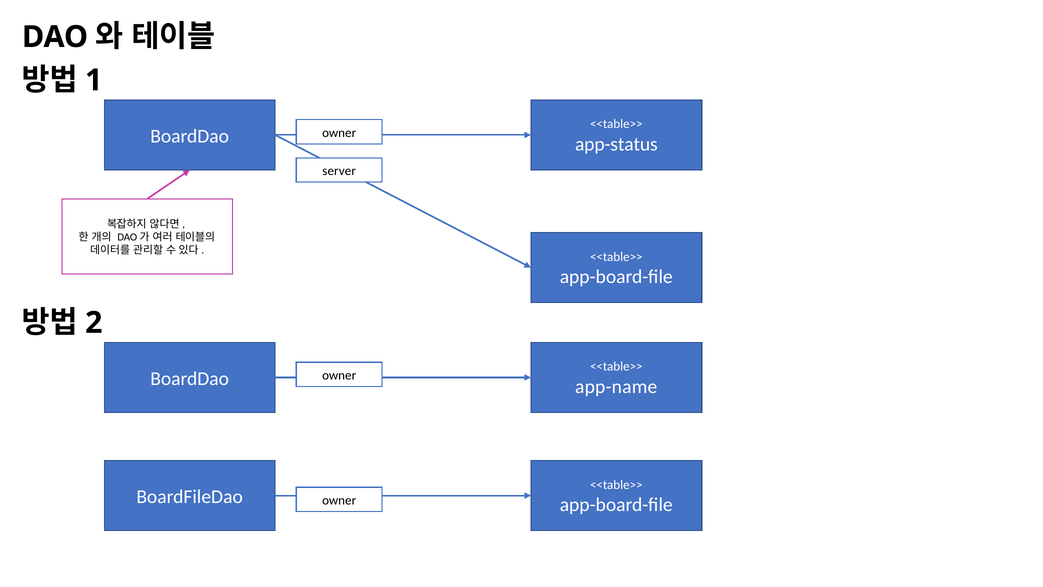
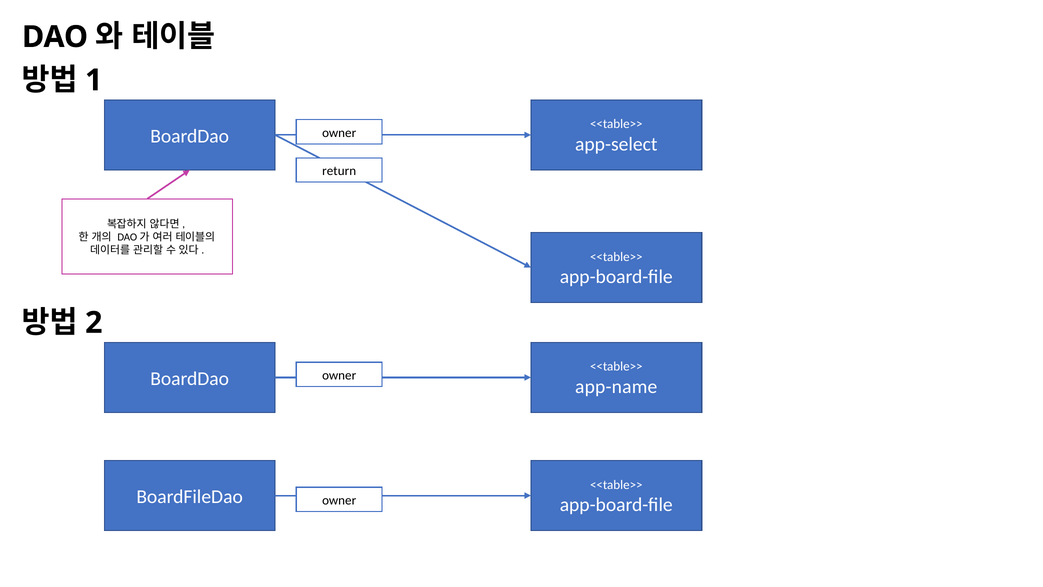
app-status: app-status -> app-select (616, 144)
server: server -> return (339, 171)
